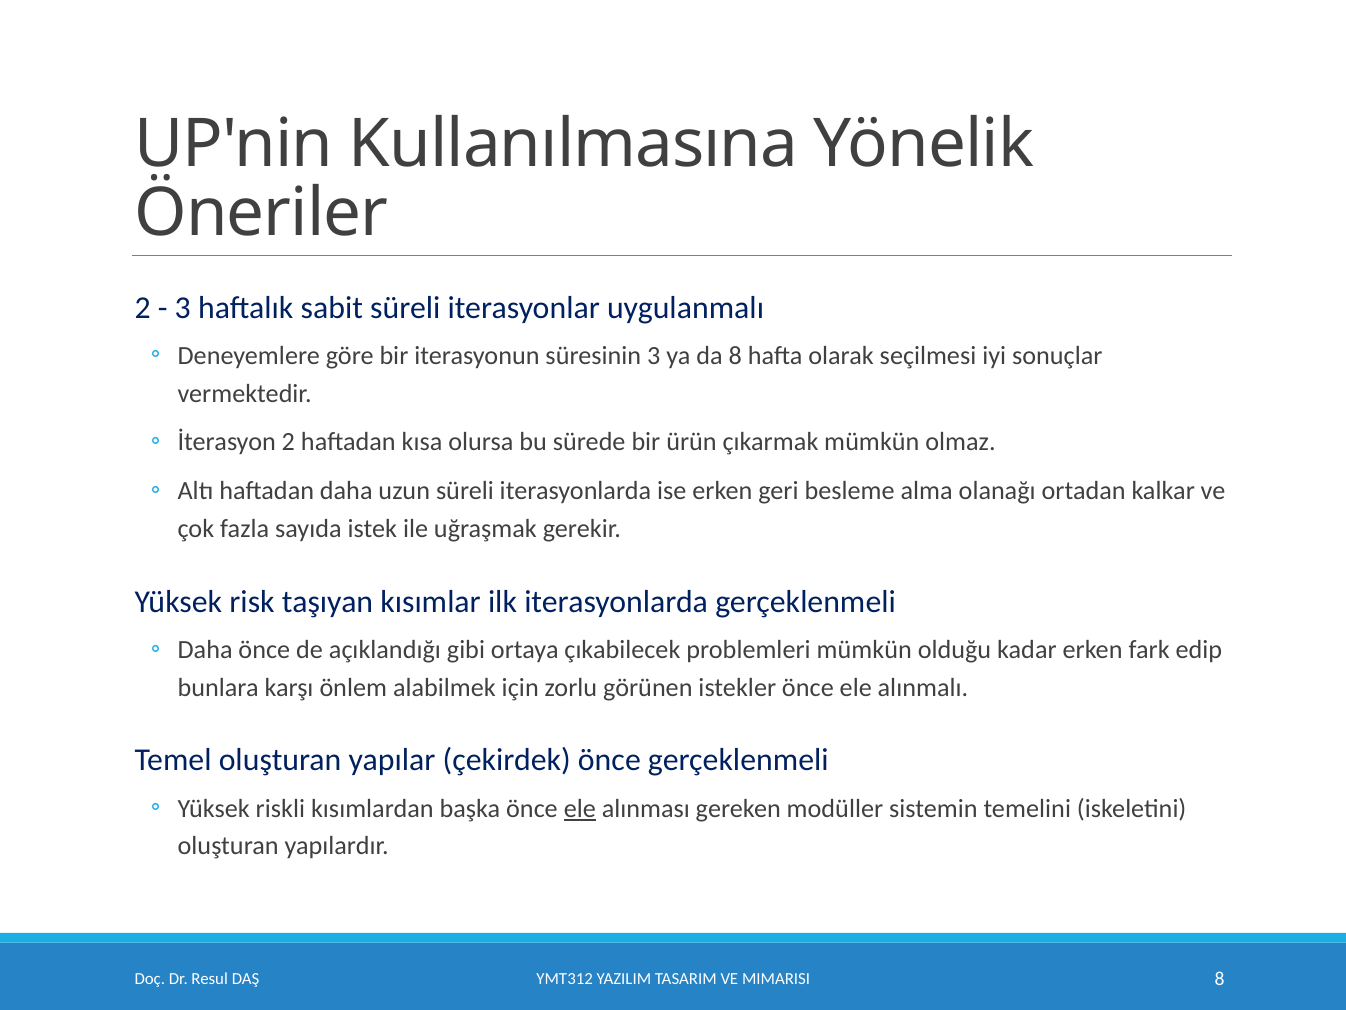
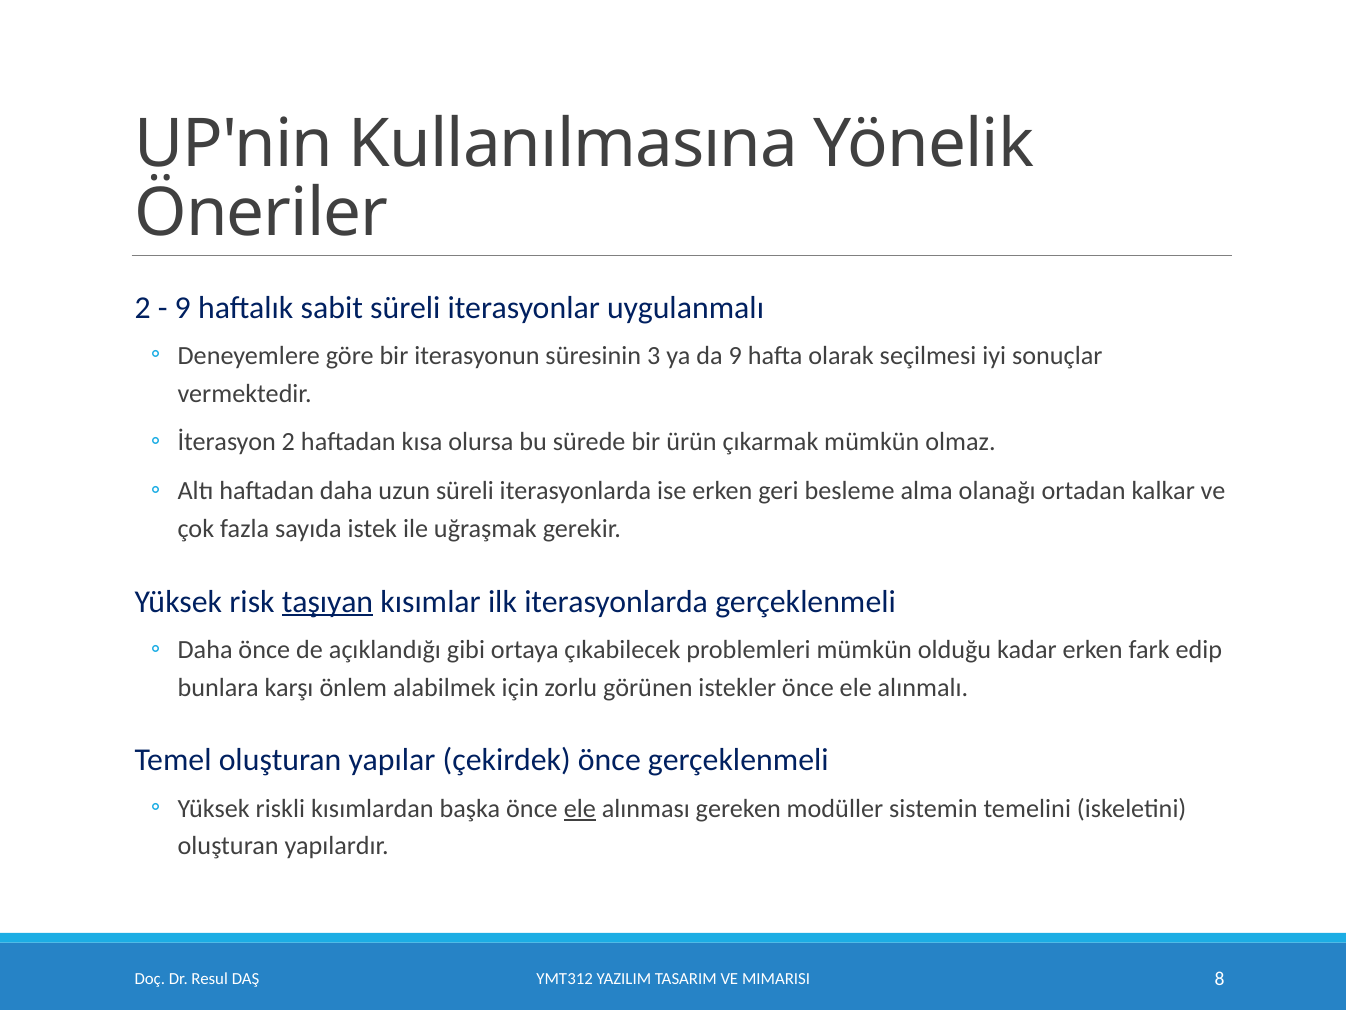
3: 3 -> 9 (183, 307)
da 8: 8 -> 9 (735, 356)
taşıyan underline: none -> present (327, 601)
